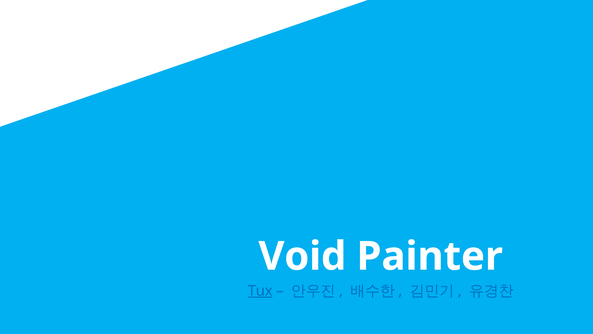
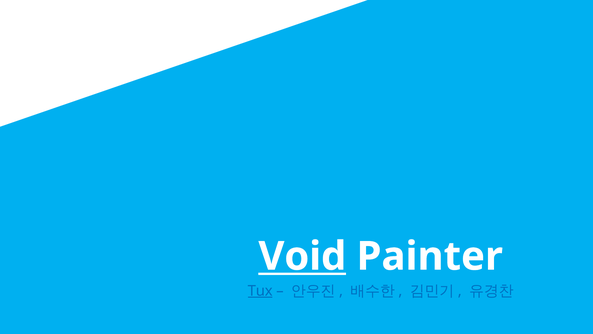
Void underline: none -> present (302, 256)
